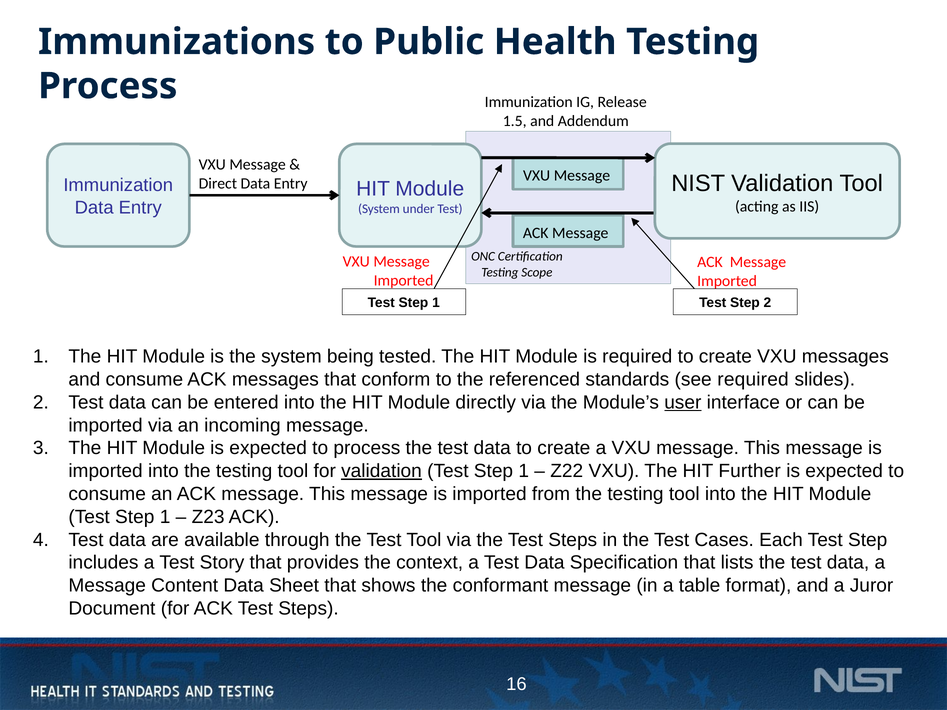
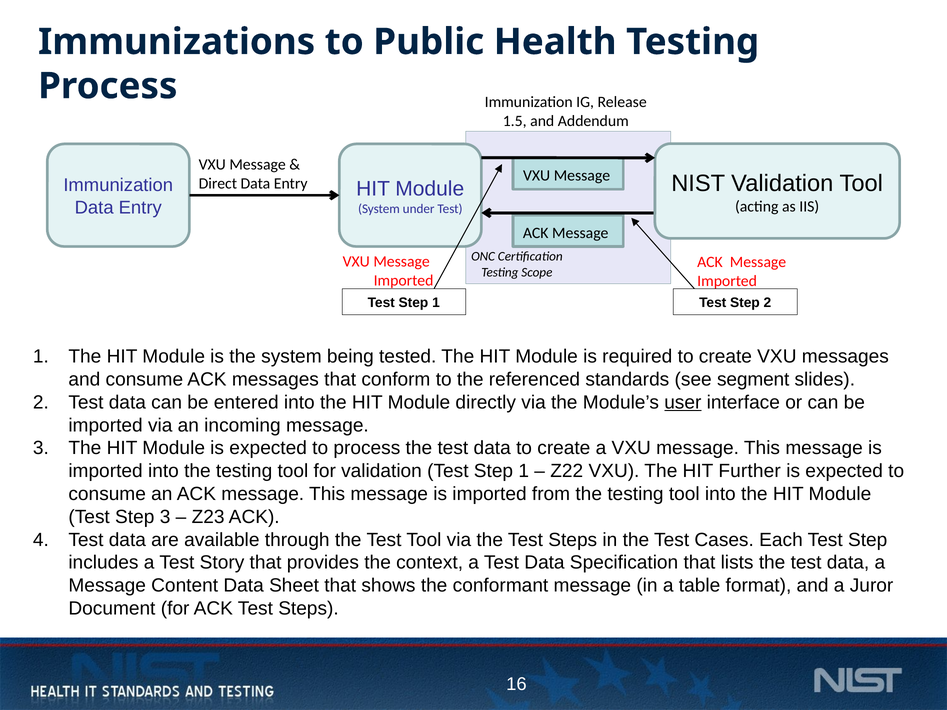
see required: required -> segment (753, 380)
validation underline: present -> none (382, 471)
1: 1 -> 3 (165, 517)
